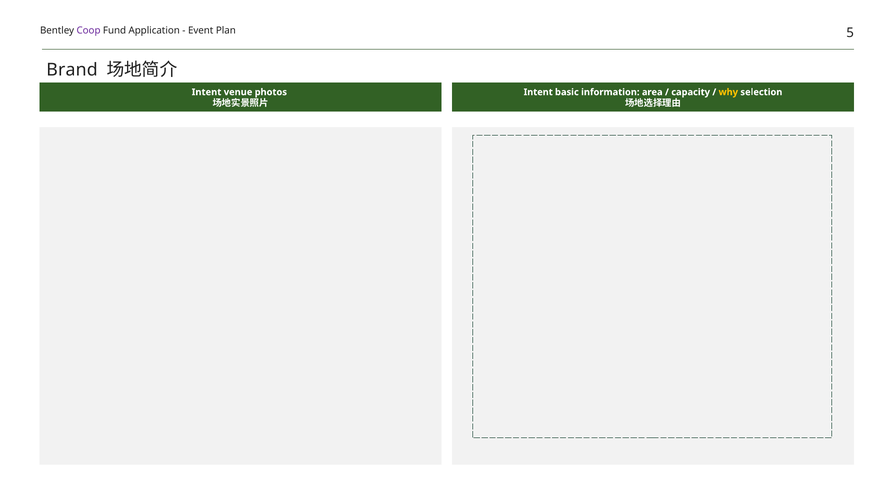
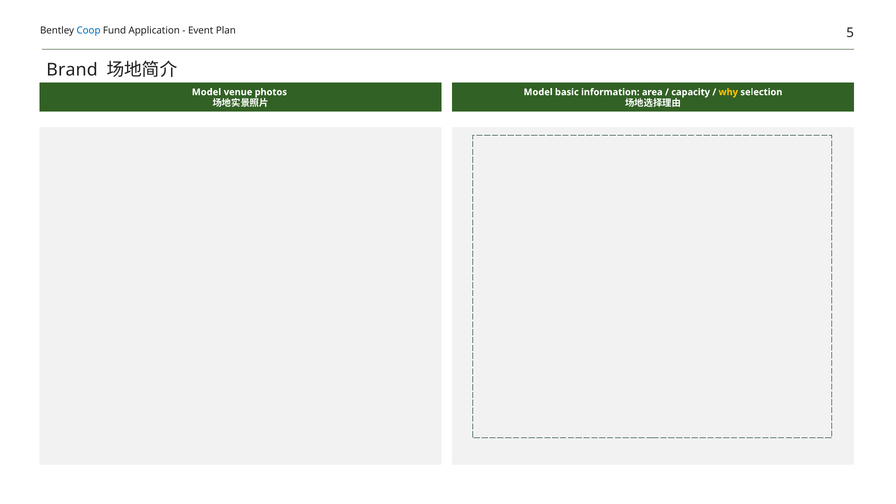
Coop colour: purple -> blue (89, 30)
Intent: Intent -> Model (206, 92)
Intent: Intent -> Model (538, 92)
